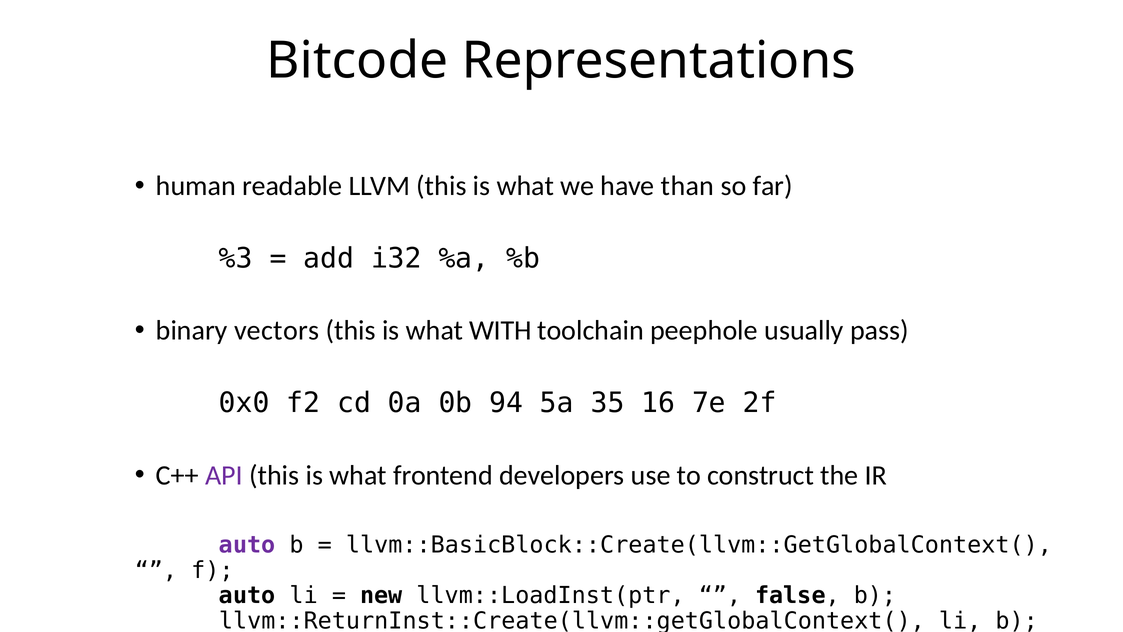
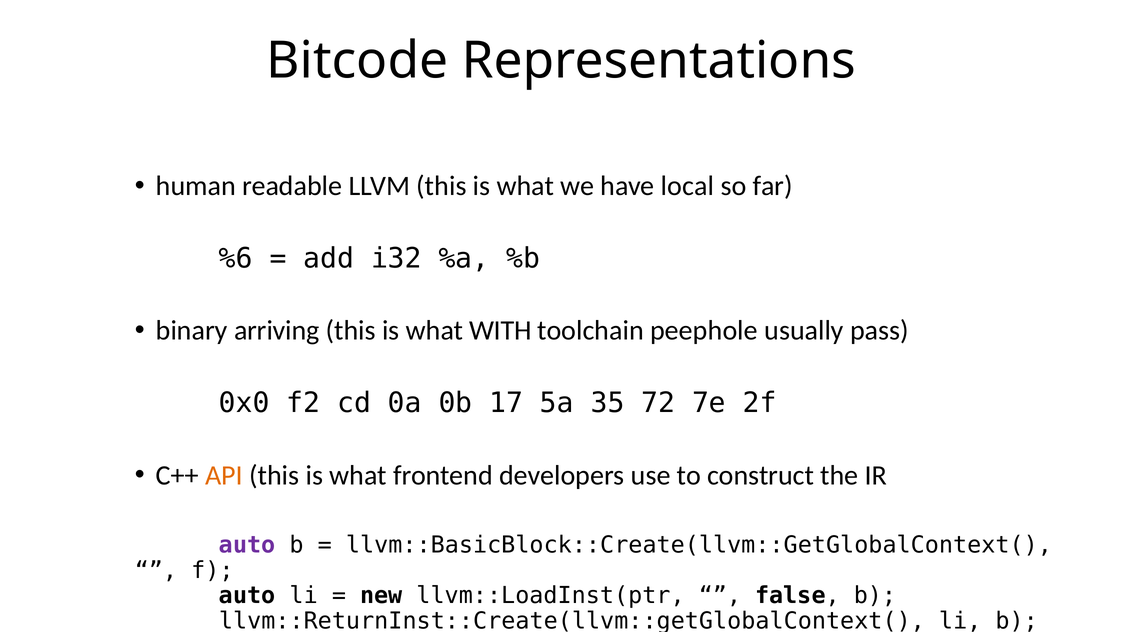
than: than -> local (688, 186)
%3: %3 -> %6 (236, 258)
vectors: vectors -> arriving (277, 330)
94: 94 -> 17 (506, 403)
16: 16 -> 72 (658, 403)
API colour: purple -> orange (224, 475)
